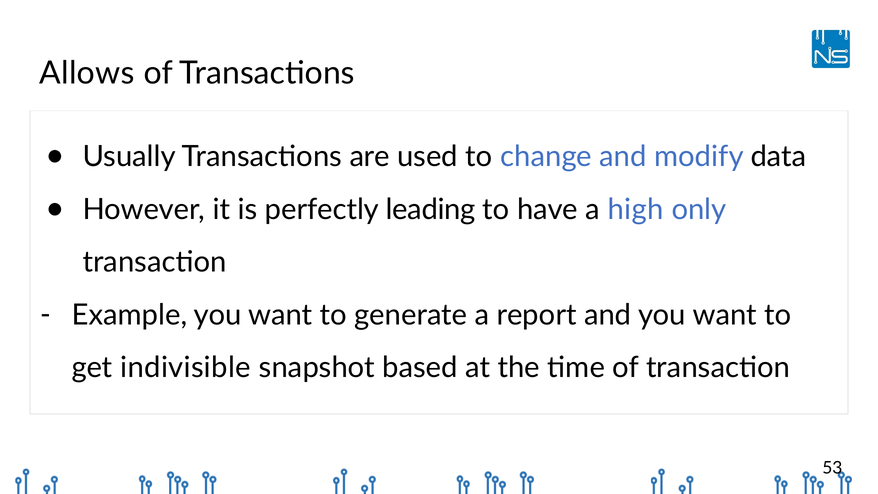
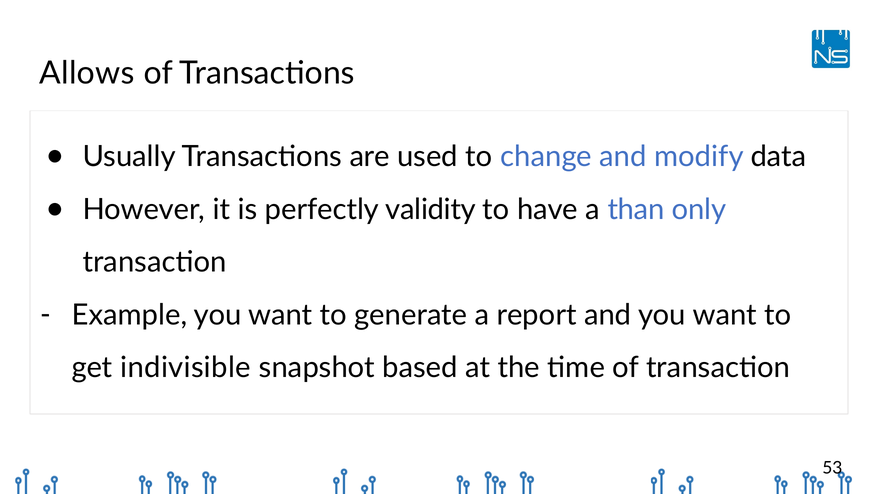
leading: leading -> validity (431, 209)
high: high -> than (636, 209)
